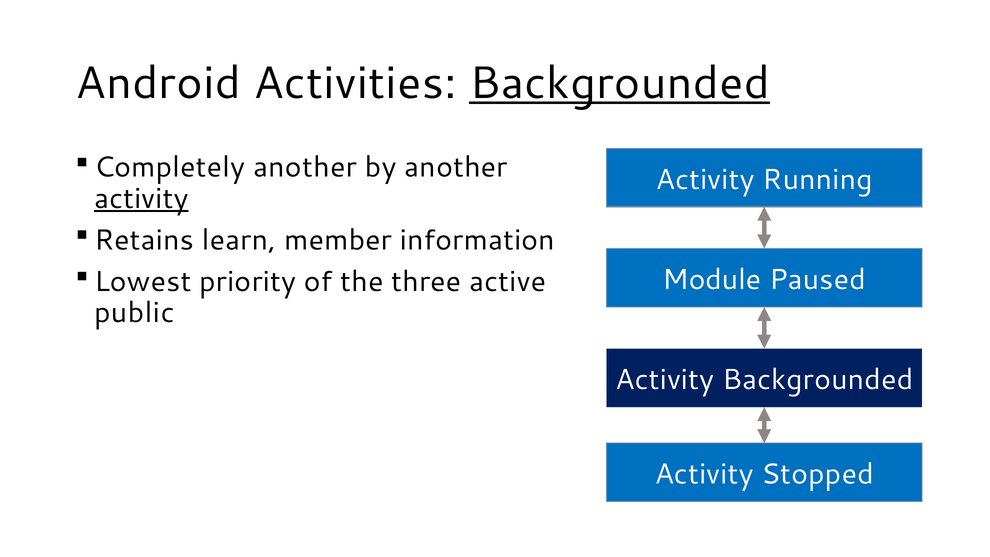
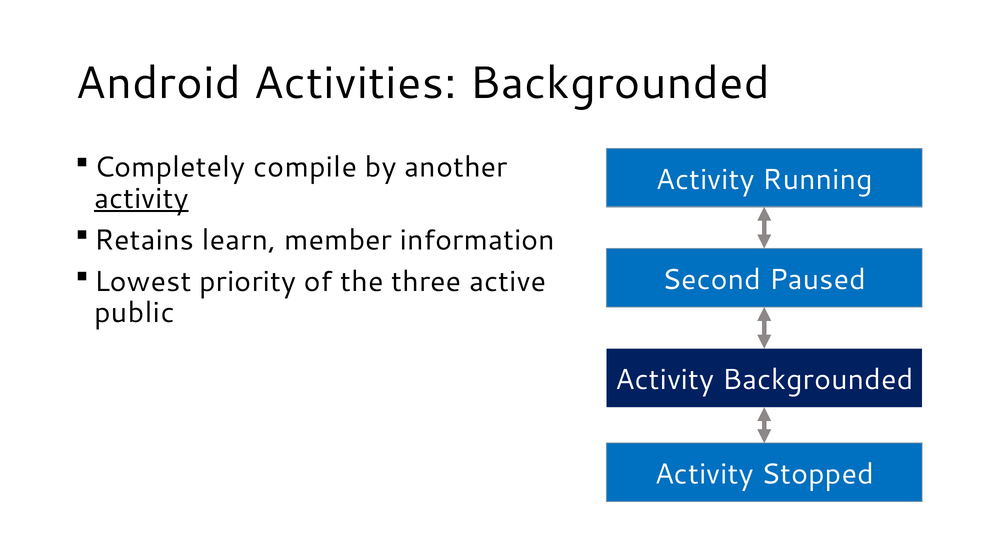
Backgrounded underline: present -> none (619, 83)
Completely another: another -> compile (305, 167)
Module: Module -> Second (712, 280)
